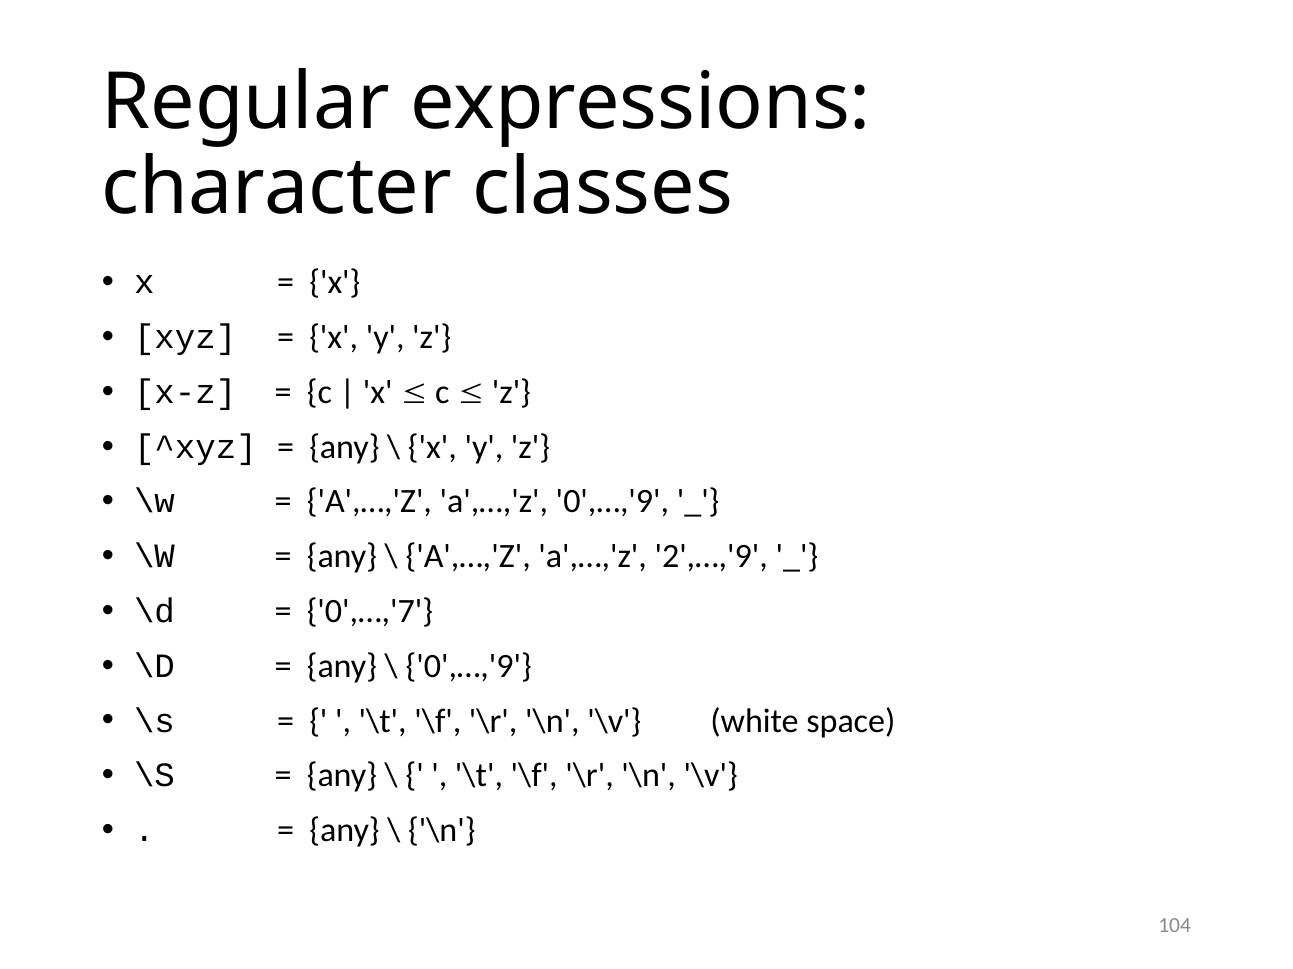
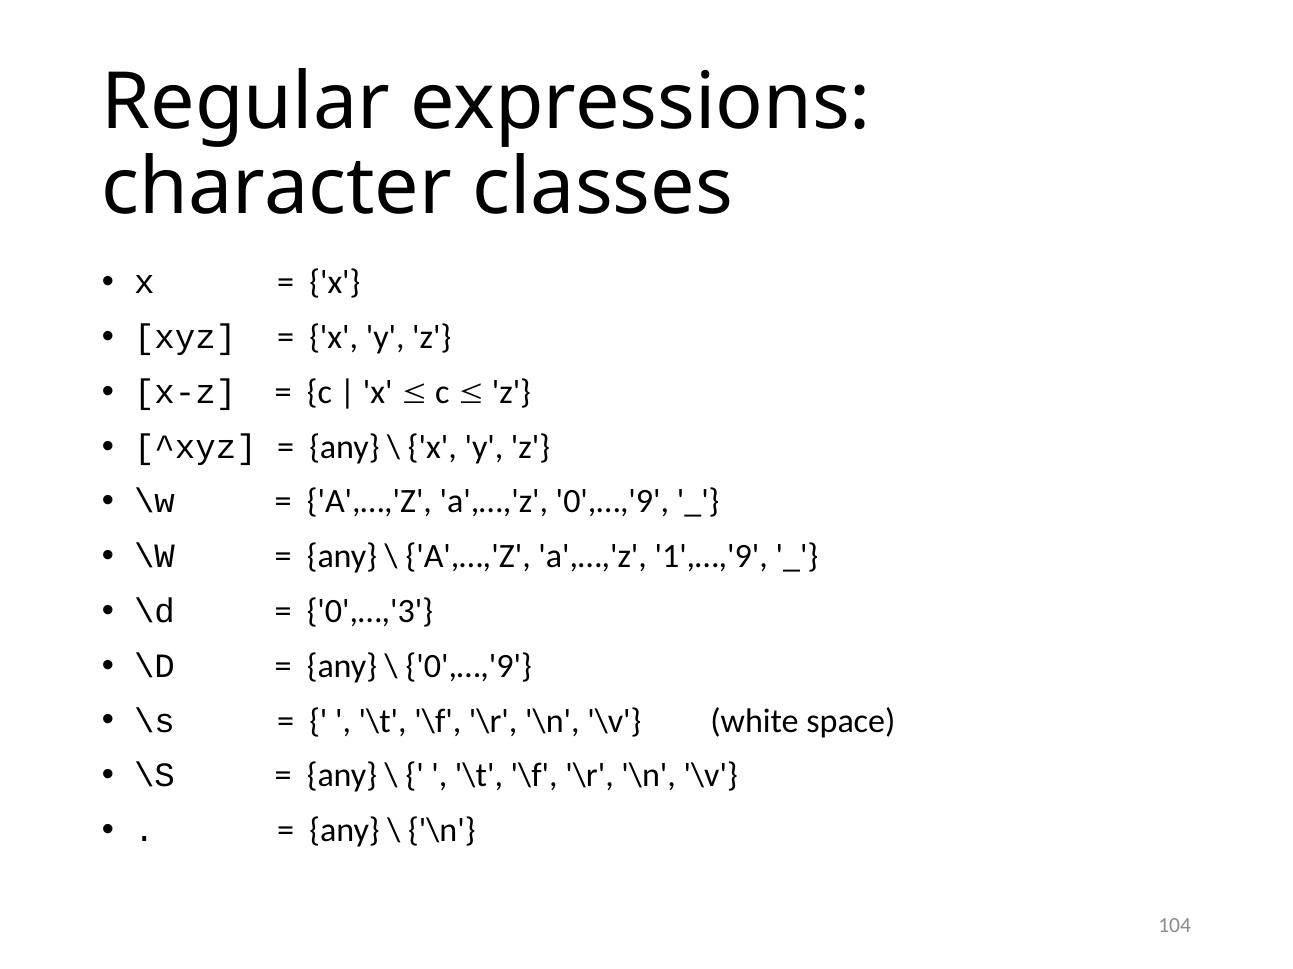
2',…,'9: 2',…,'9 -> 1',…,'9 (711, 557)
0',…,'7: 0',…,'7 -> 0',…,'3 (370, 612)
